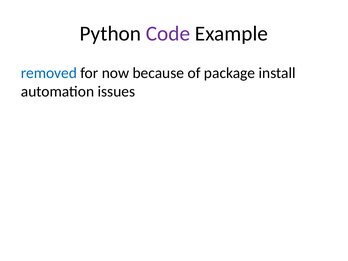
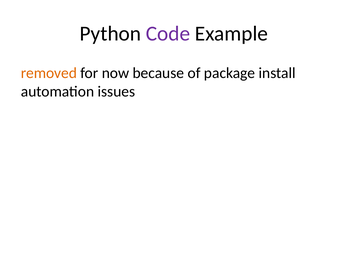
removed colour: blue -> orange (49, 73)
